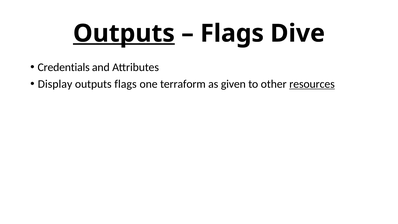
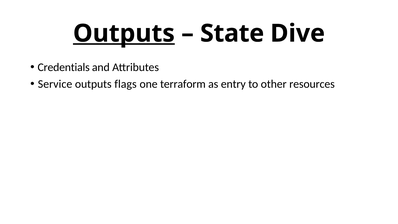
Flags: Flags -> State (232, 33)
Display: Display -> Service (55, 84)
given: given -> entry (233, 84)
resources underline: present -> none (312, 84)
